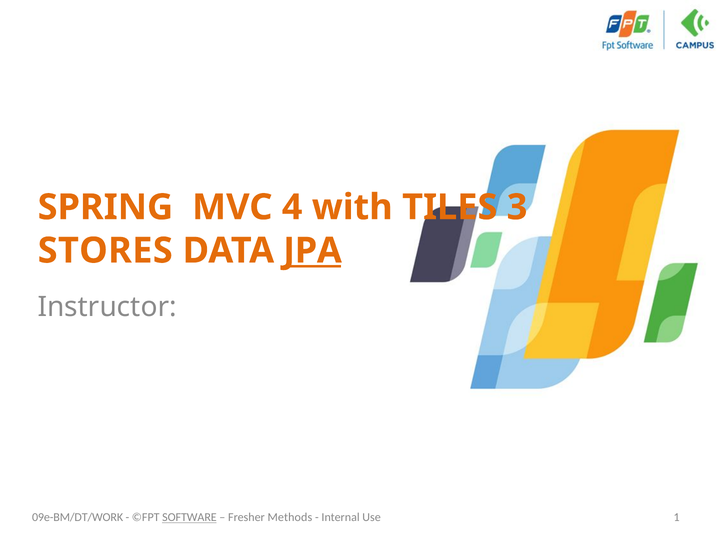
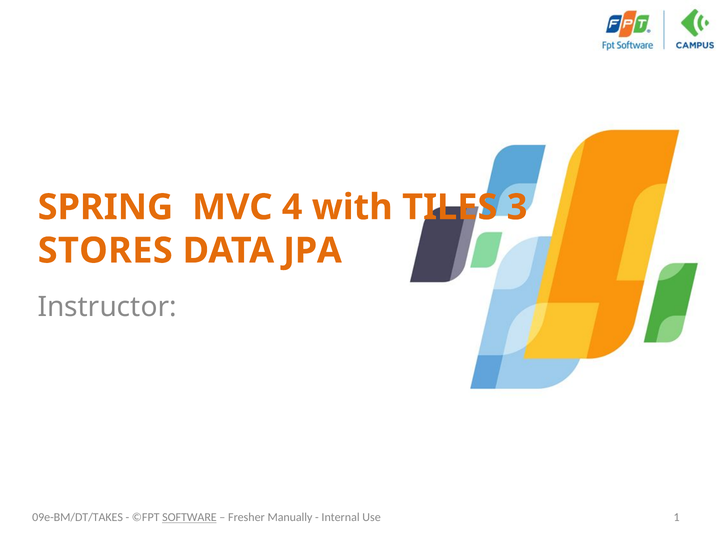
JPA underline: present -> none (313, 251)
09e-BM/DT/WORK: 09e-BM/DT/WORK -> 09e-BM/DT/TAKES (78, 518)
Methods: Methods -> Manually (290, 518)
